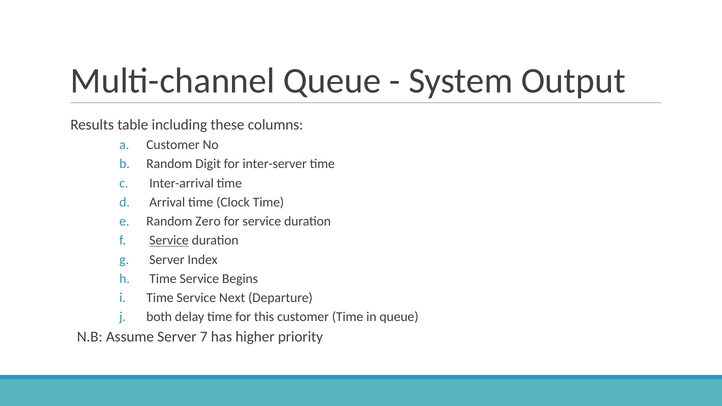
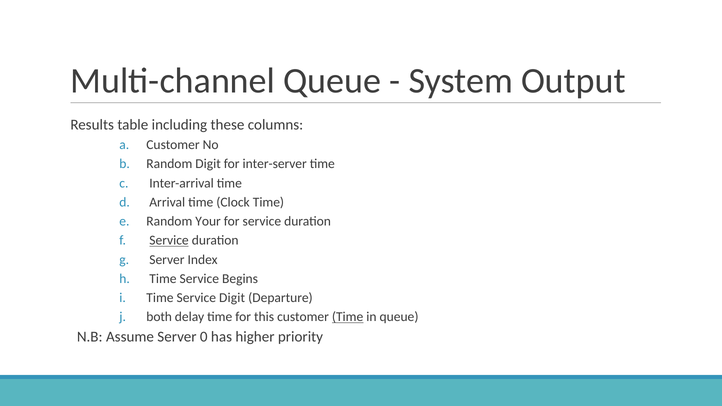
Zero: Zero -> Your (208, 221)
Service Next: Next -> Digit (232, 298)
Time underline: none -> present (348, 317)
7: 7 -> 0 (204, 337)
